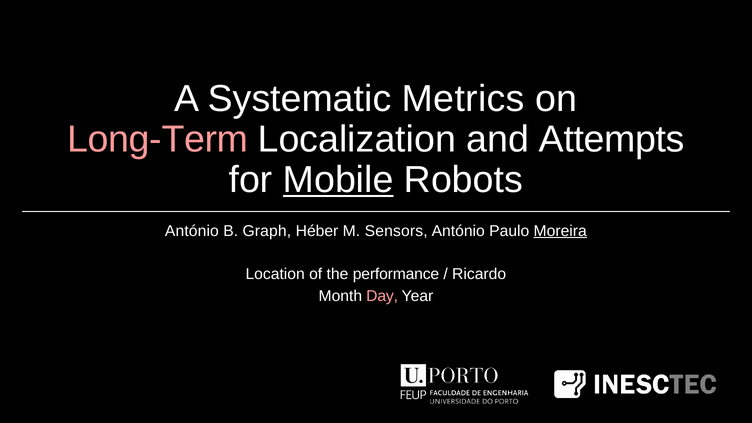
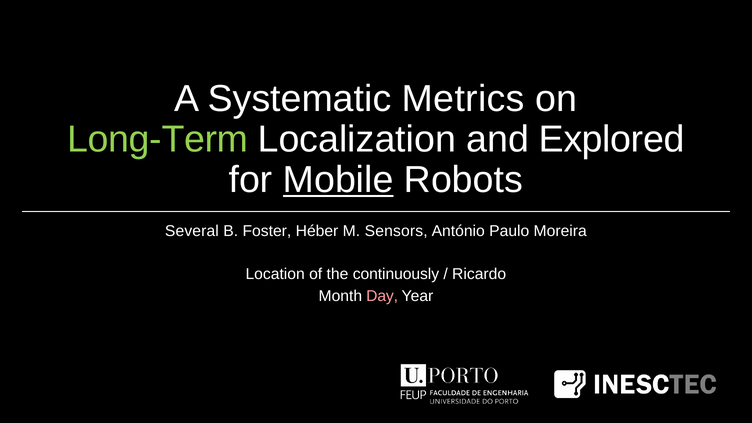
Long-Term colour: pink -> light green (158, 139)
Attempts: Attempts -> Explored (612, 139)
António: António -> Several (192, 231)
Graph: Graph -> Foster (267, 231)
Moreira underline: present -> none (560, 231)
performance: performance -> continuously (396, 274)
